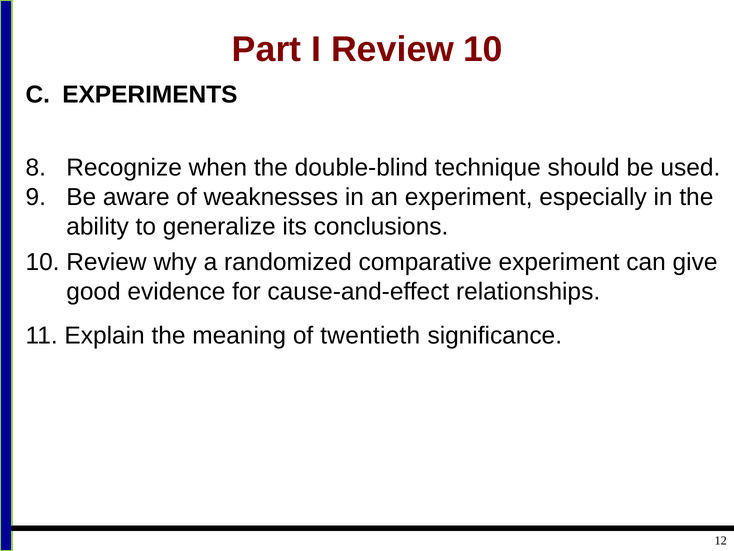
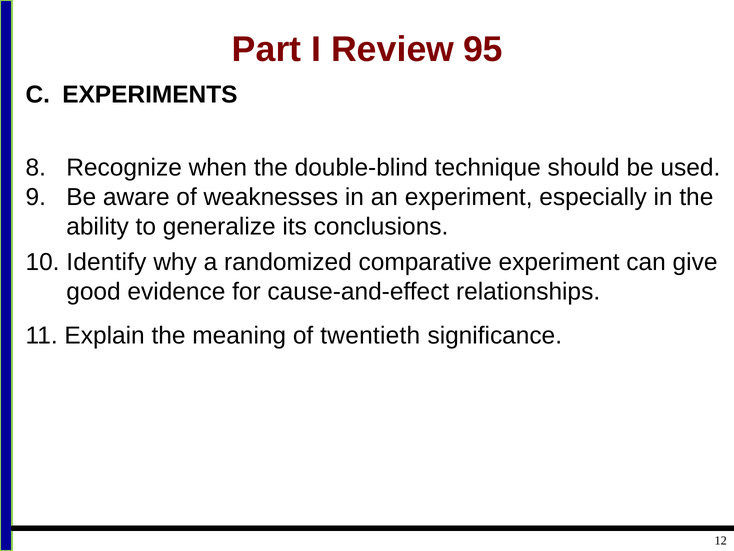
Review 10: 10 -> 95 (483, 50)
10 Review: Review -> Identify (106, 262)
